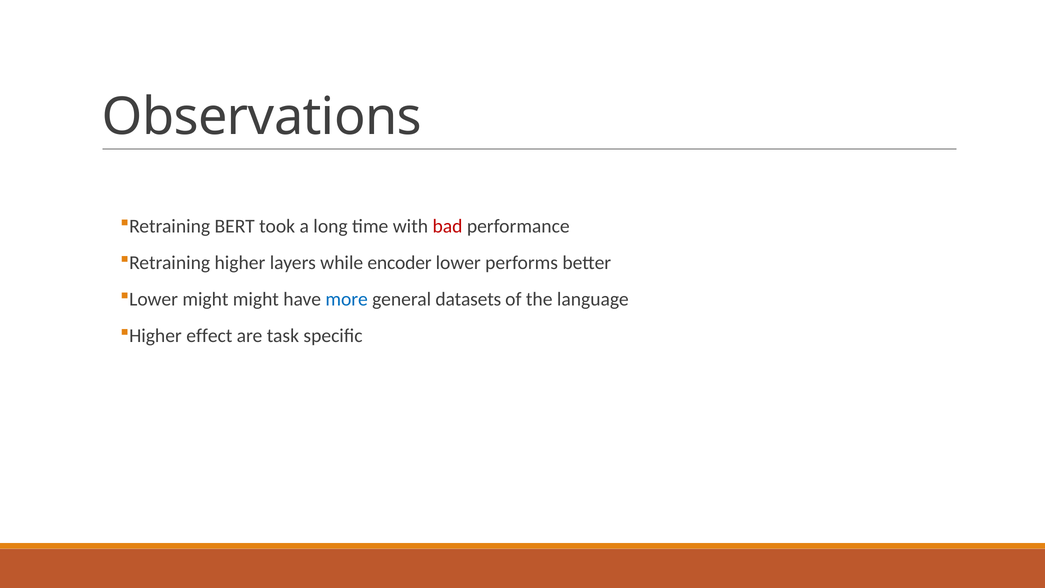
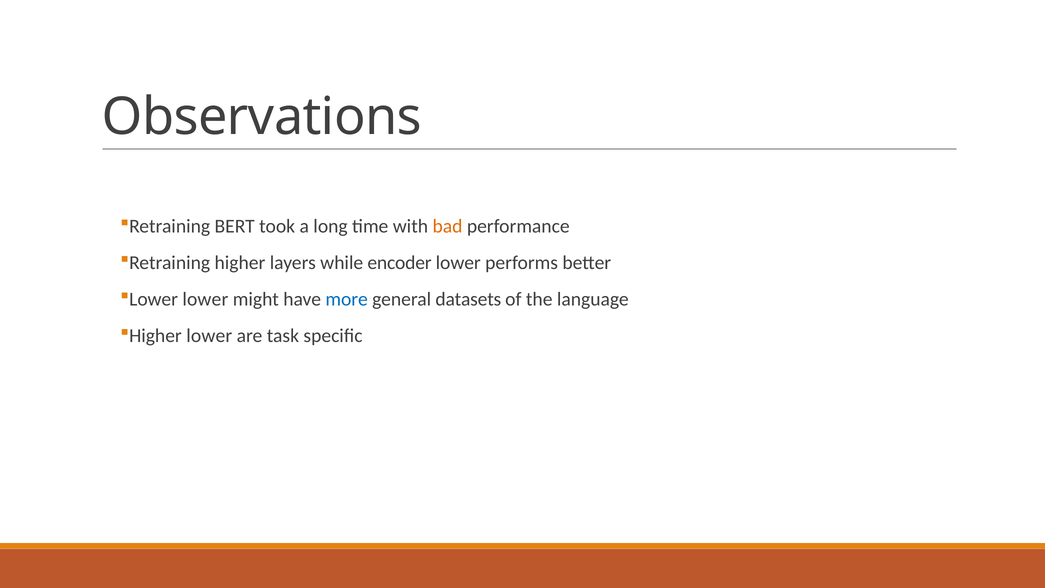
bad colour: red -> orange (448, 226)
might: might -> lower (205, 299)
effect: effect -> lower (209, 335)
